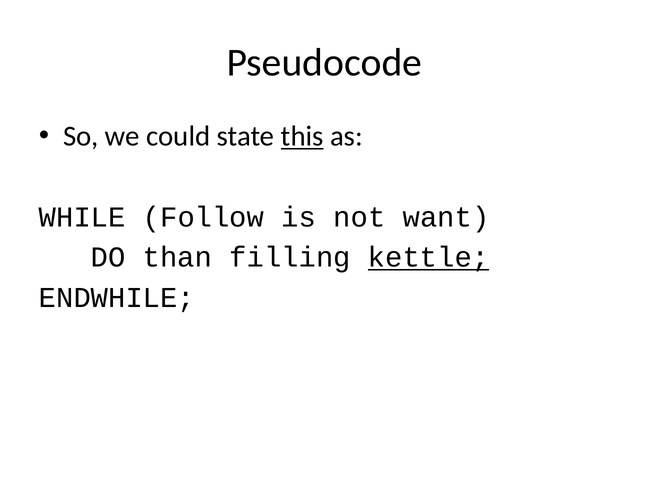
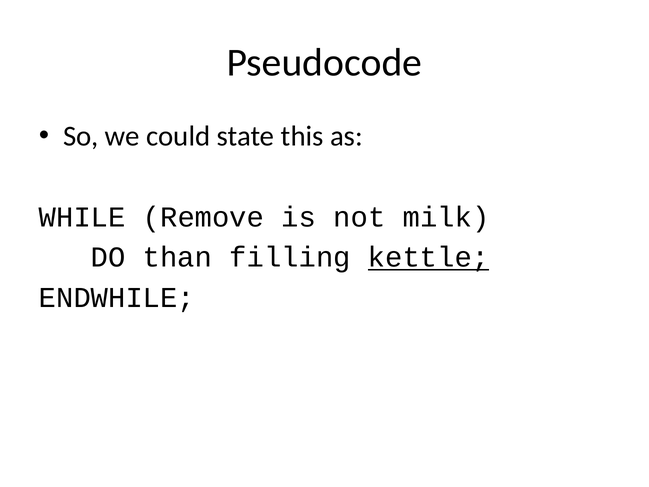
this underline: present -> none (302, 136)
Follow: Follow -> Remove (203, 217)
want: want -> milk (446, 217)
